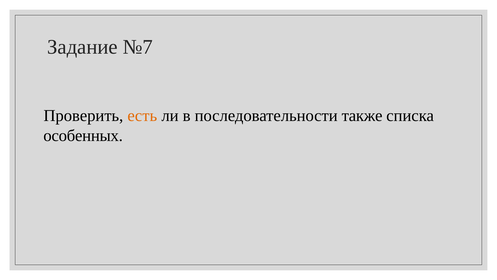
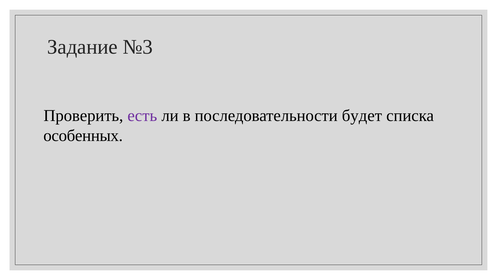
№7: №7 -> №3 (138, 47)
есть colour: orange -> purple (142, 116)
также: также -> будет (362, 116)
